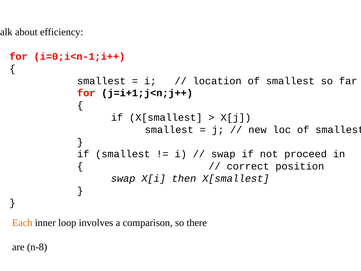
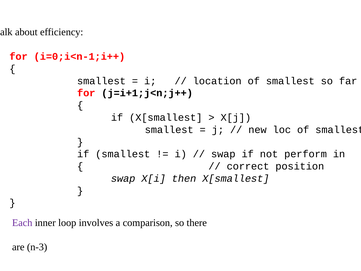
proceed: proceed -> perform (306, 154)
Each colour: orange -> purple (22, 223)
n-8: n-8 -> n-3 (37, 247)
